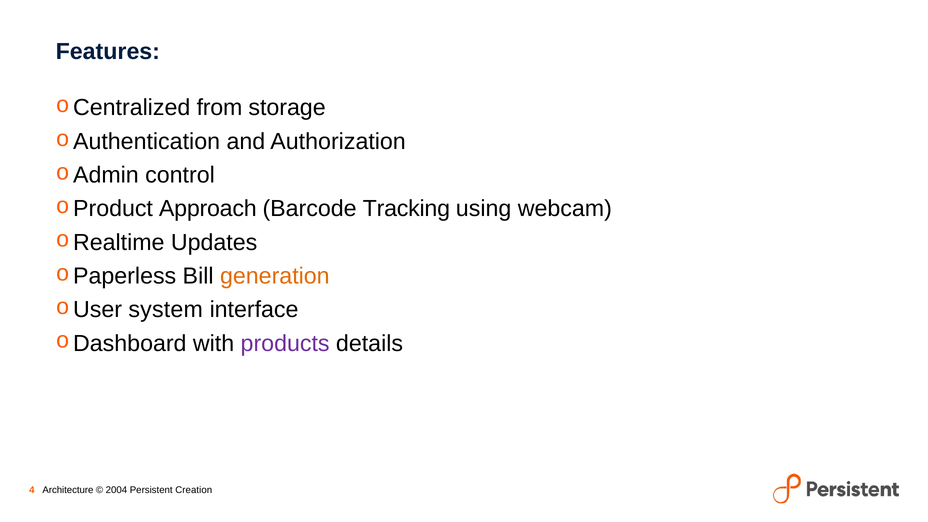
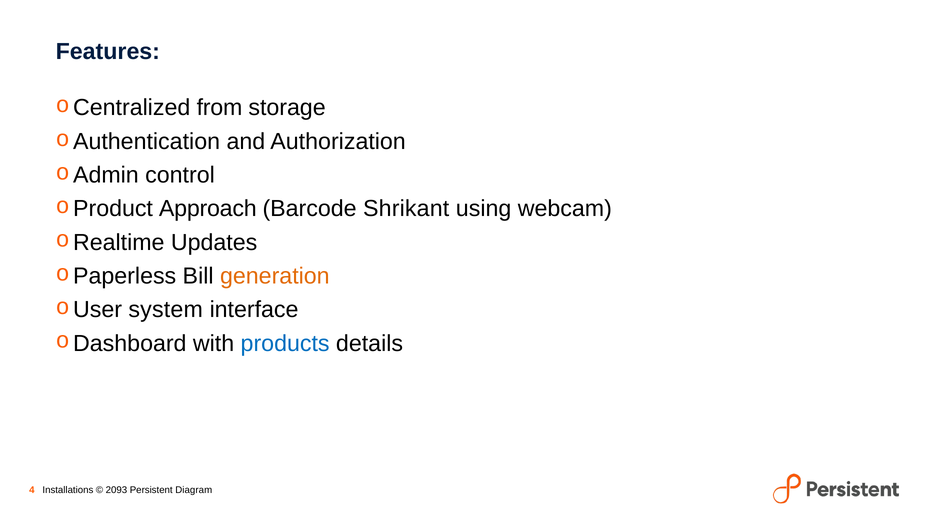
Tracking: Tracking -> Shrikant (406, 209)
products colour: purple -> blue (285, 343)
Architecture: Architecture -> Installations (68, 490)
2004: 2004 -> 2093 (116, 490)
Creation: Creation -> Diagram (194, 490)
